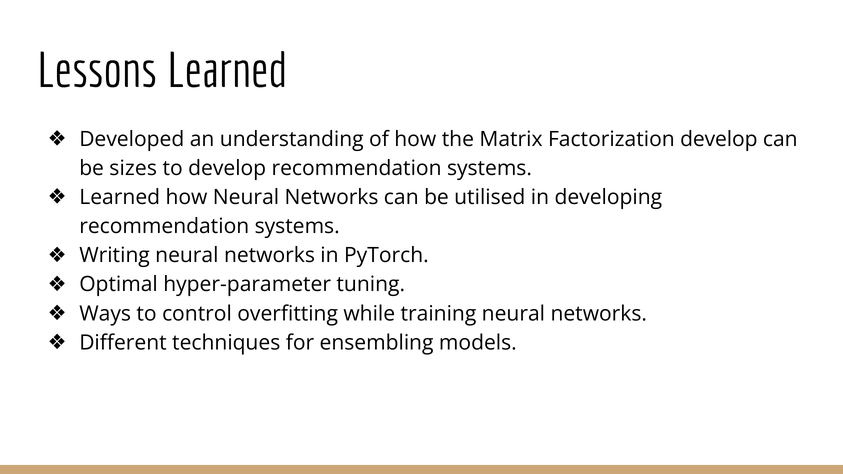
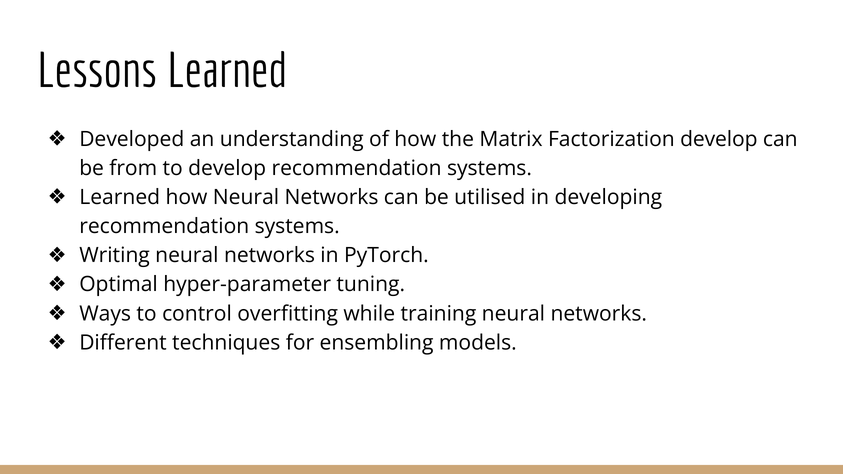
sizes: sizes -> from (133, 168)
